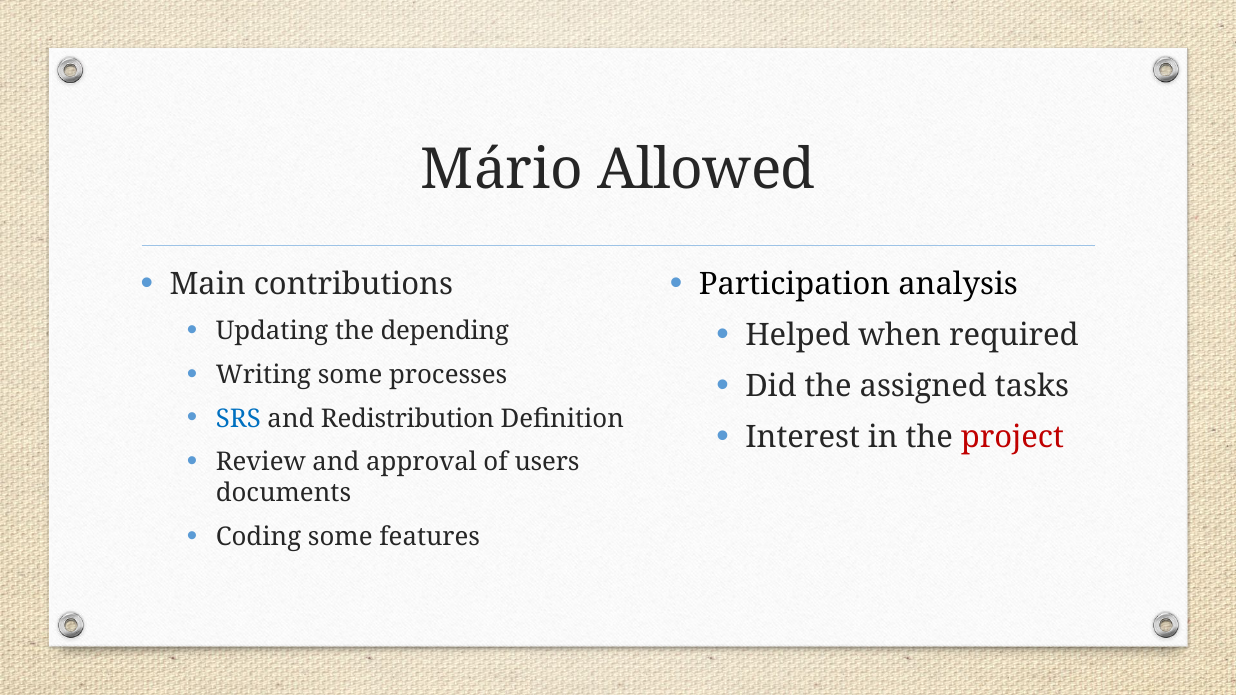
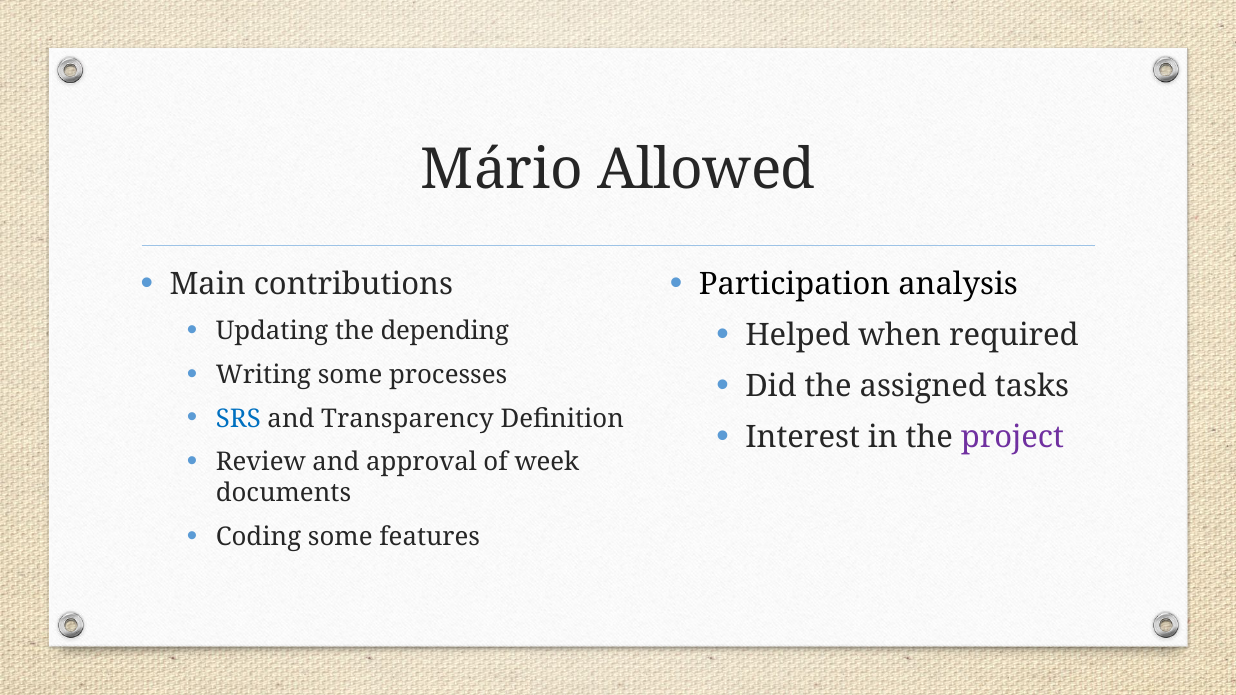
Redistribution: Redistribution -> Transparency (407, 419)
project colour: red -> purple (1012, 437)
users: users -> week (547, 462)
